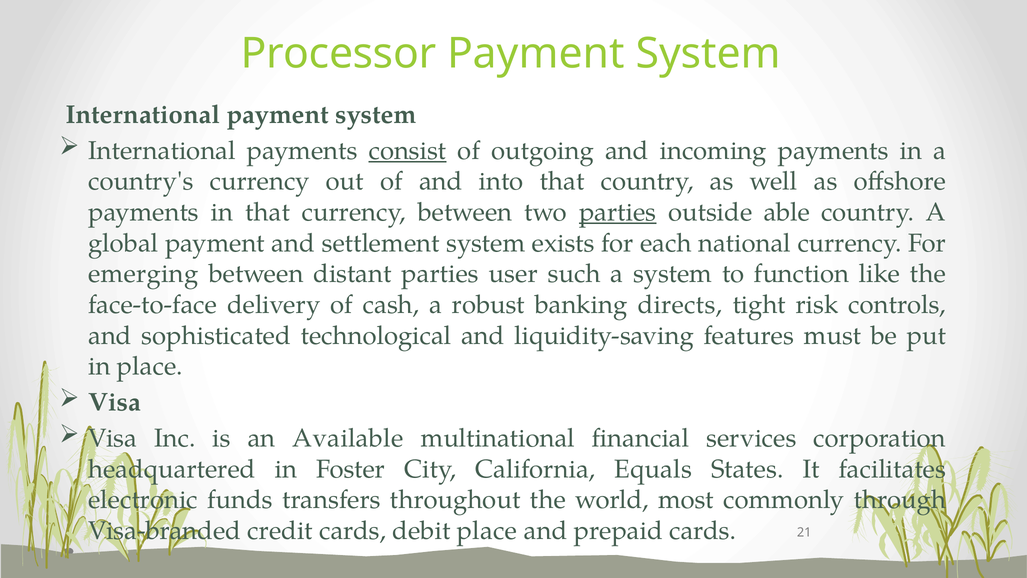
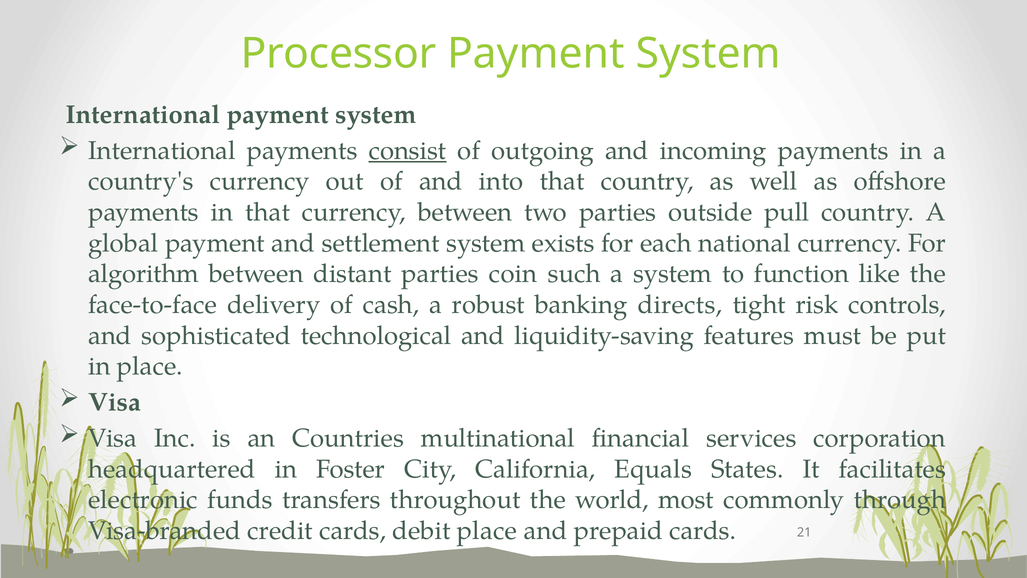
parties underline: present -> none (618, 212)
able: able -> pull (787, 212)
emerging: emerging -> algorithm (144, 274)
user: user -> coin (513, 274)
Available: Available -> Countries (348, 438)
